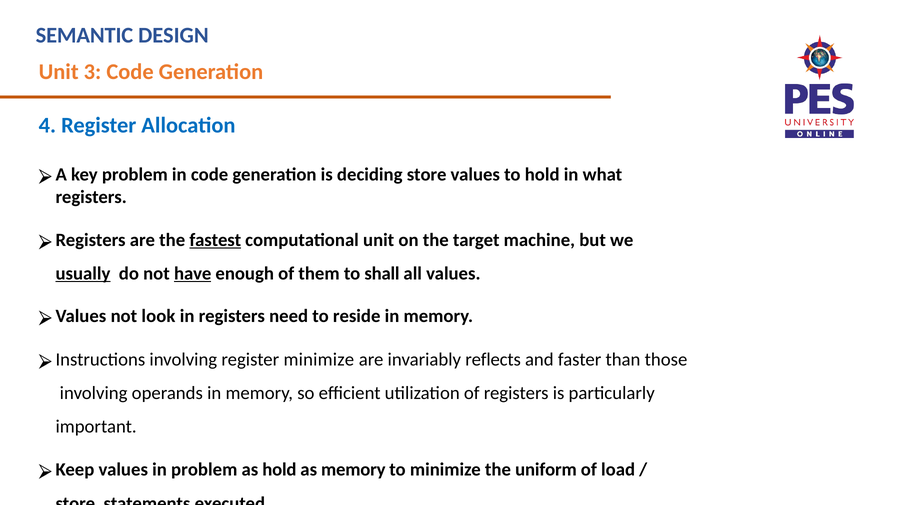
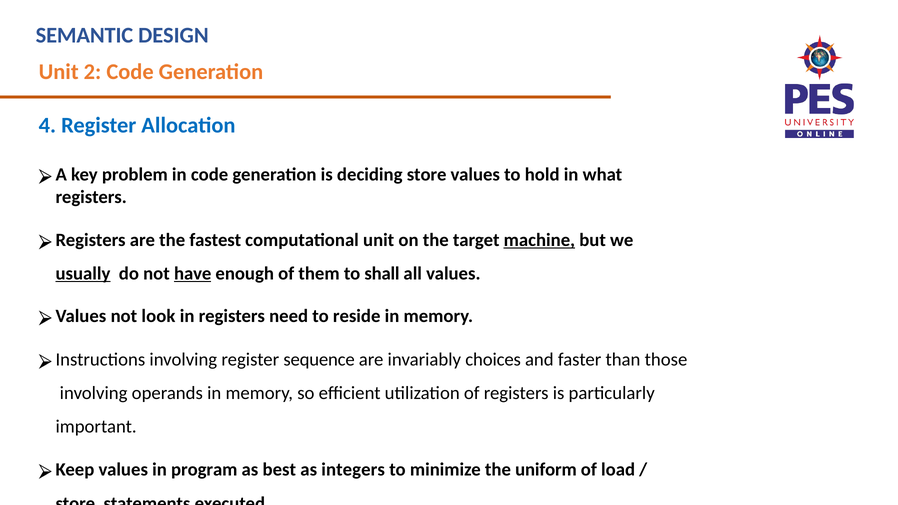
3: 3 -> 2 (93, 72)
fastest underline: present -> none (215, 240)
machine underline: none -> present (539, 240)
register minimize: minimize -> sequence (319, 359)
reflects: reflects -> choices (493, 359)
in problem: problem -> program (204, 470)
as hold: hold -> best (279, 470)
as memory: memory -> integers (353, 470)
